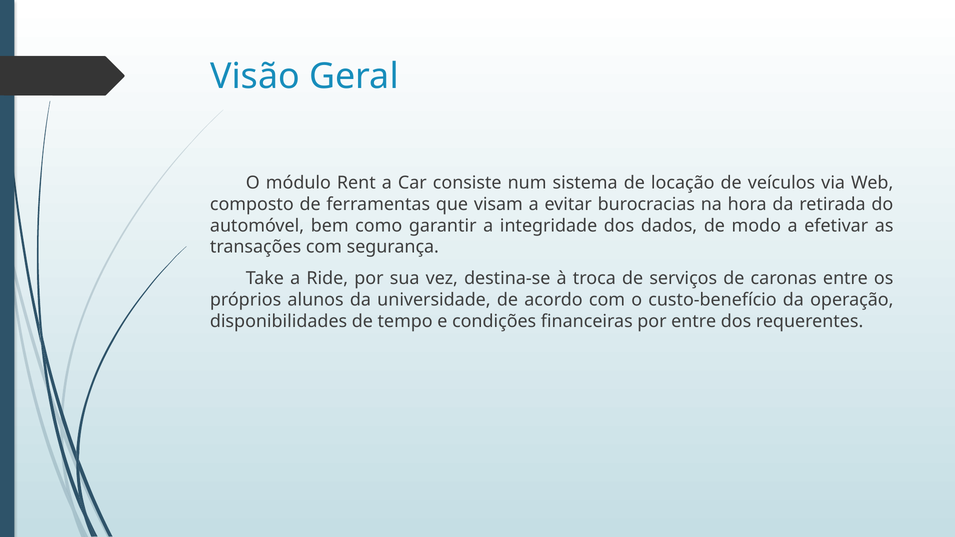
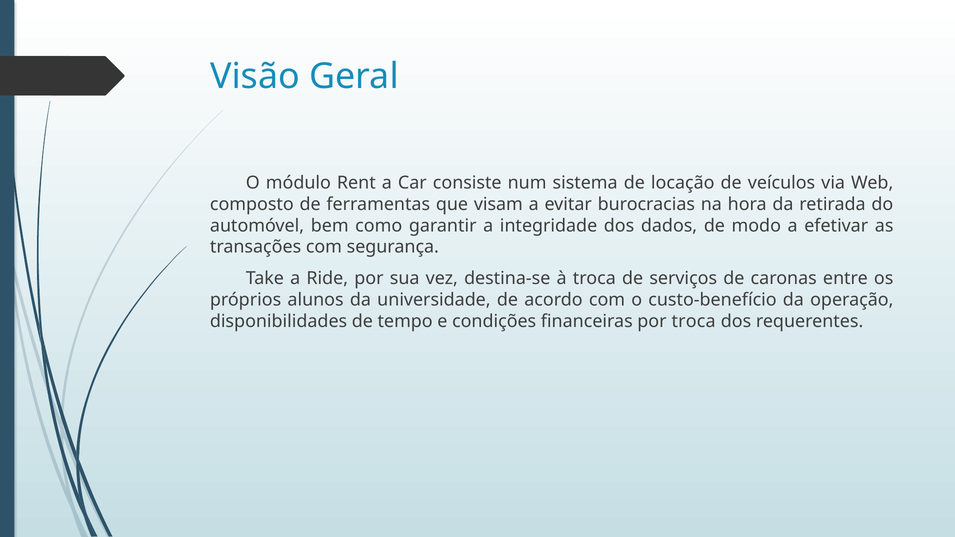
por entre: entre -> troca (694, 322)
